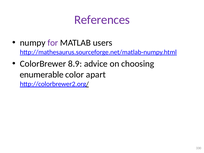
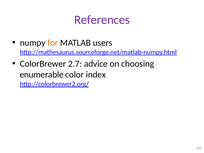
for colour: purple -> orange (53, 43)
8.9: 8.9 -> 2.7 (75, 64)
apart: apart -> index (96, 75)
